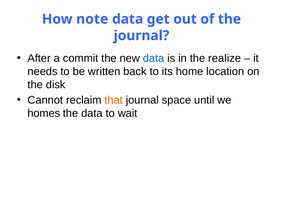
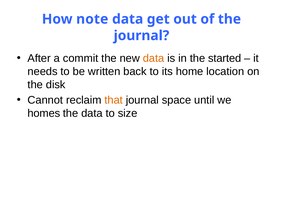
data colour: blue -> orange (154, 58)
realize: realize -> started (225, 58)
wait: wait -> size (128, 113)
